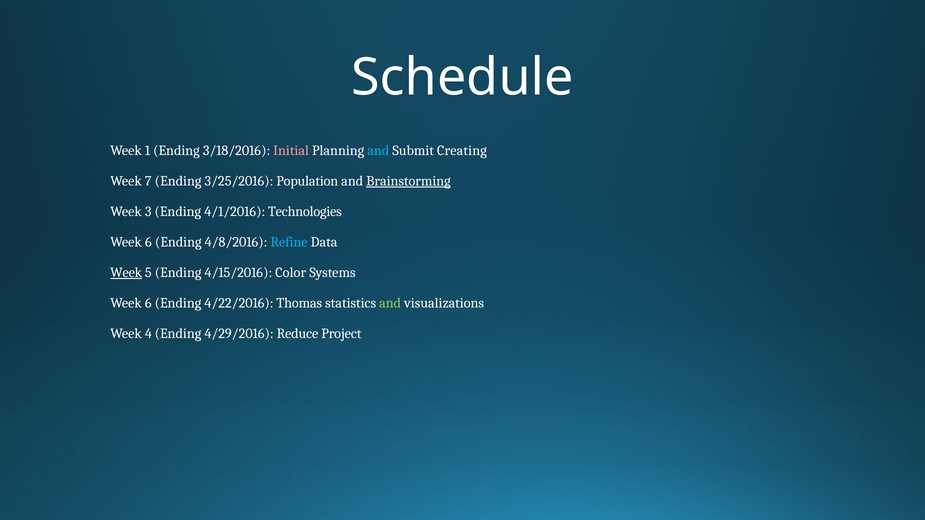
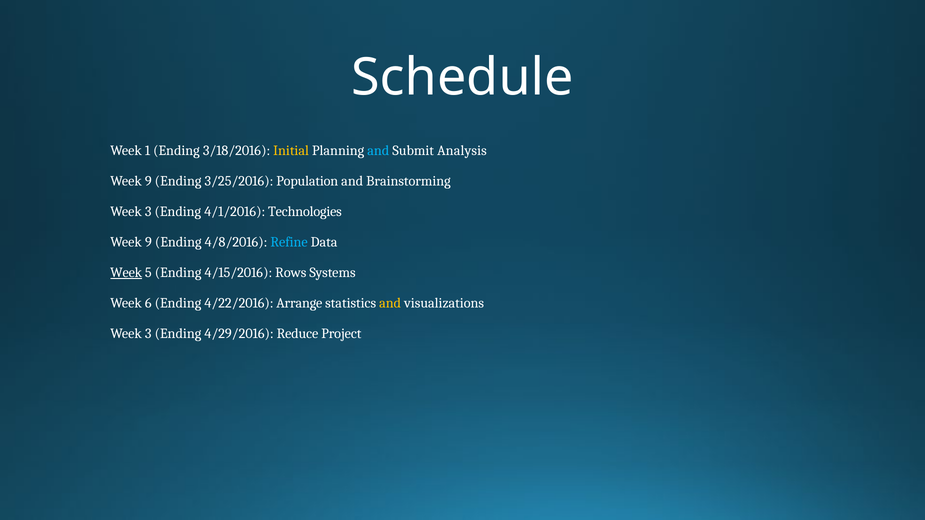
Initial colour: pink -> yellow (291, 151)
Creating: Creating -> Analysis (462, 151)
7: 7 -> 9 (148, 181)
Brainstorming underline: present -> none (408, 181)
6: 6 -> 9 (148, 242)
Color: Color -> Rows (291, 273)
Thomas: Thomas -> Arrange (299, 303)
and colour: light green -> yellow (390, 303)
4: 4 -> 3 (148, 334)
